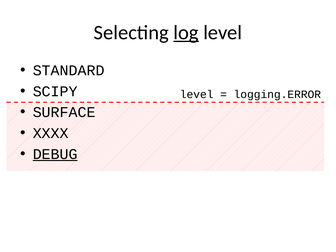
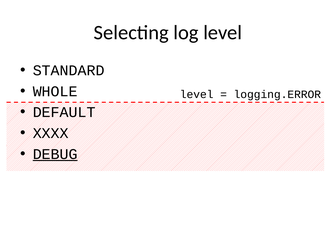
log underline: present -> none (186, 33)
SCIPY: SCIPY -> WHOLE (55, 91)
SURFACE: SURFACE -> DEFAULT (64, 112)
